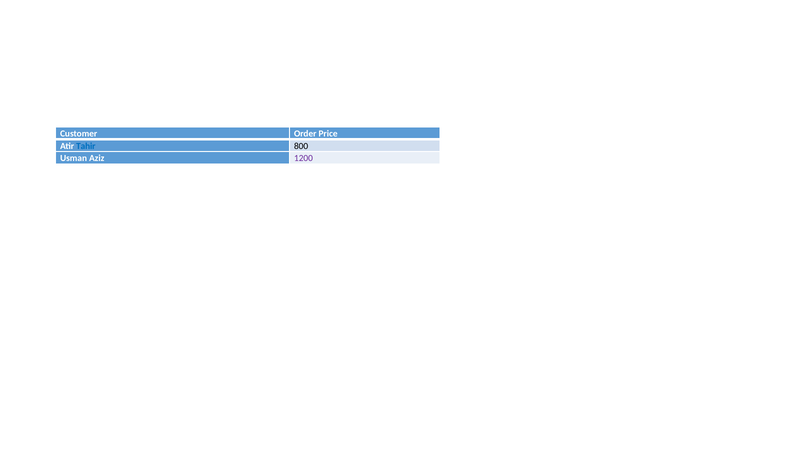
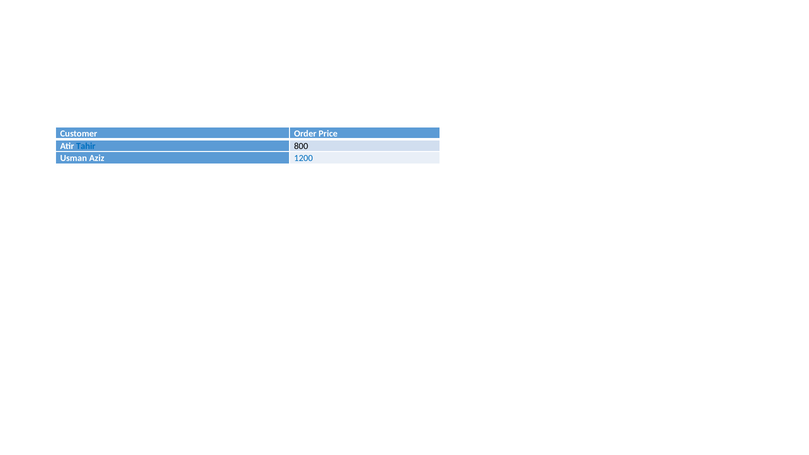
1200 colour: purple -> blue (303, 158)
